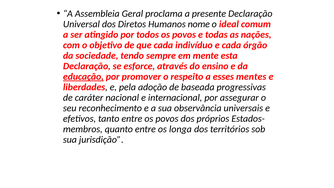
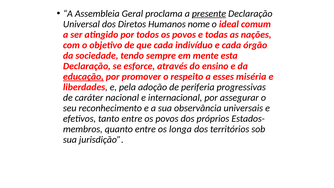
presente underline: none -> present (209, 14)
mentes: mentes -> miséria (251, 77)
baseada: baseada -> periferia (198, 87)
